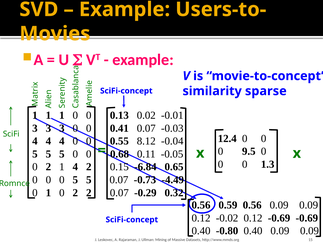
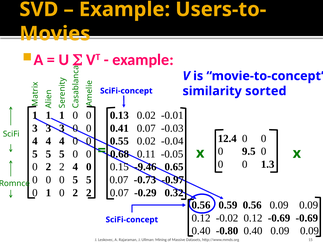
sparse: sparse -> sorted (266, 91)
0.55 8.12: 8.12 -> 0.02 (146, 141)
1: 1 -> 2 (62, 167)
2: 2 -> 0 (89, 167)
-6.84: -6.84 -> -9.46 (145, 167)
-4.49: -4.49 -> -0.97 (173, 180)
